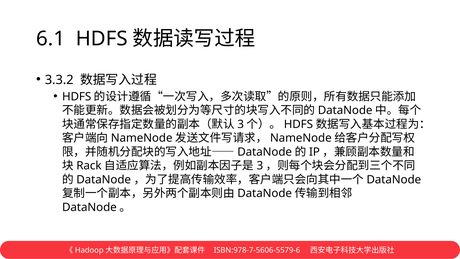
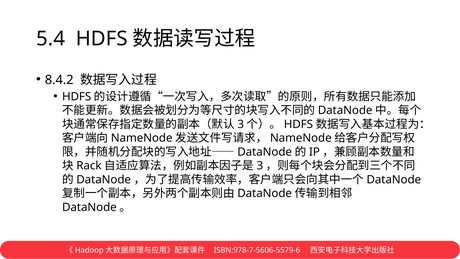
6.1: 6.1 -> 5.4 (51, 39)
3.3.2: 3.3.2 -> 8.4.2 (59, 80)
